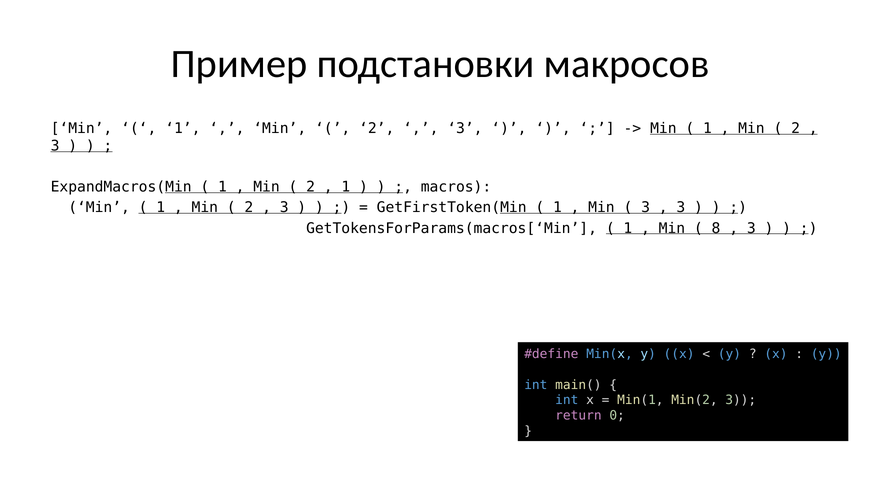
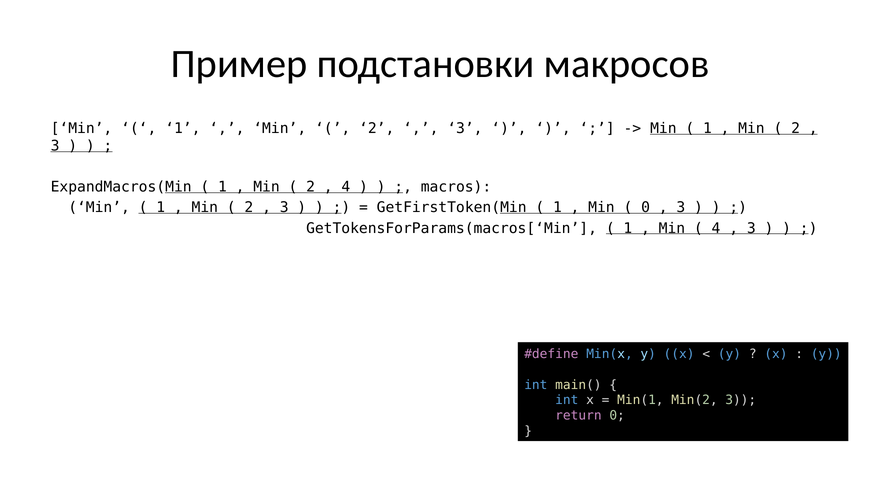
1: 1 -> 4 (346, 187)
3: 3 -> 0 (646, 208)
8: 8 -> 4 (716, 228)
